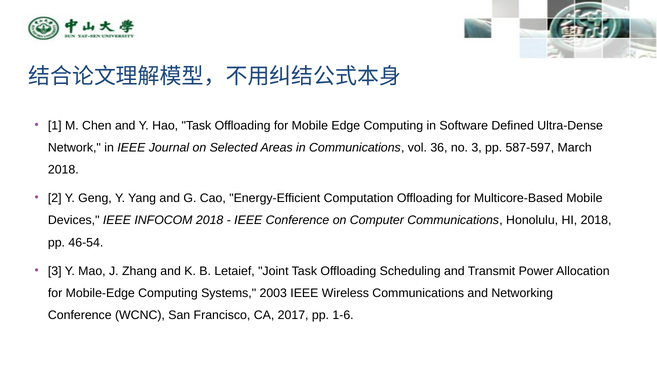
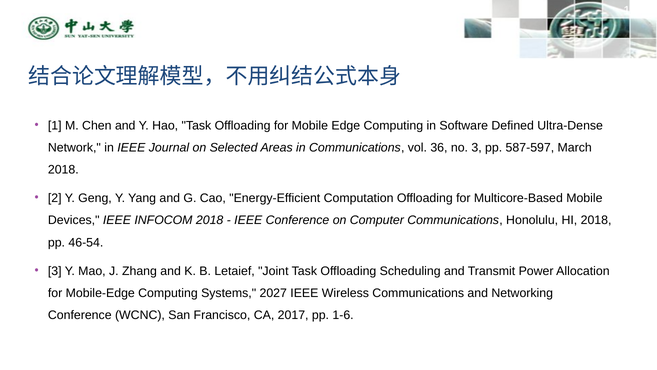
2003: 2003 -> 2027 (273, 293)
